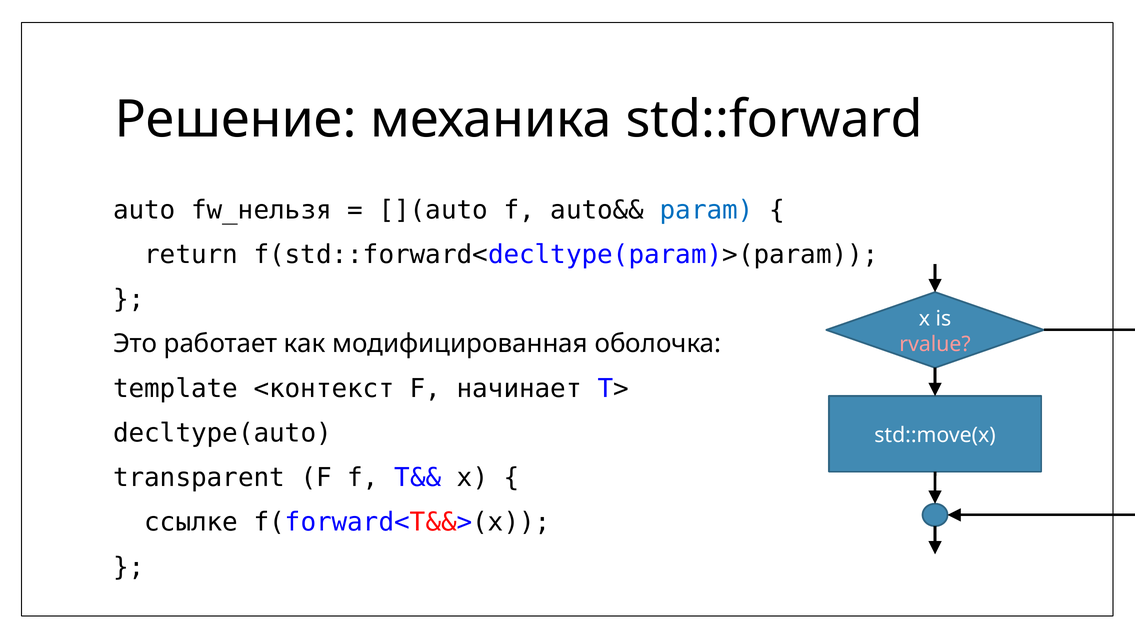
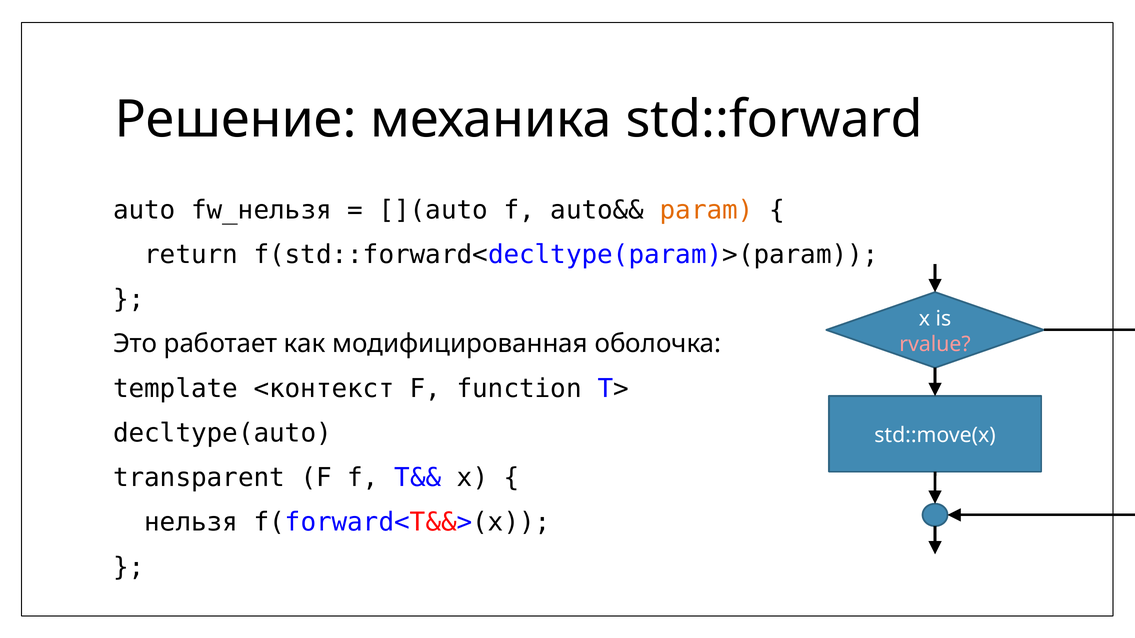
param colour: blue -> orange (707, 210)
начинает: начинает -> function (519, 389)
ссылке: ссылке -> нельзя (191, 523)
